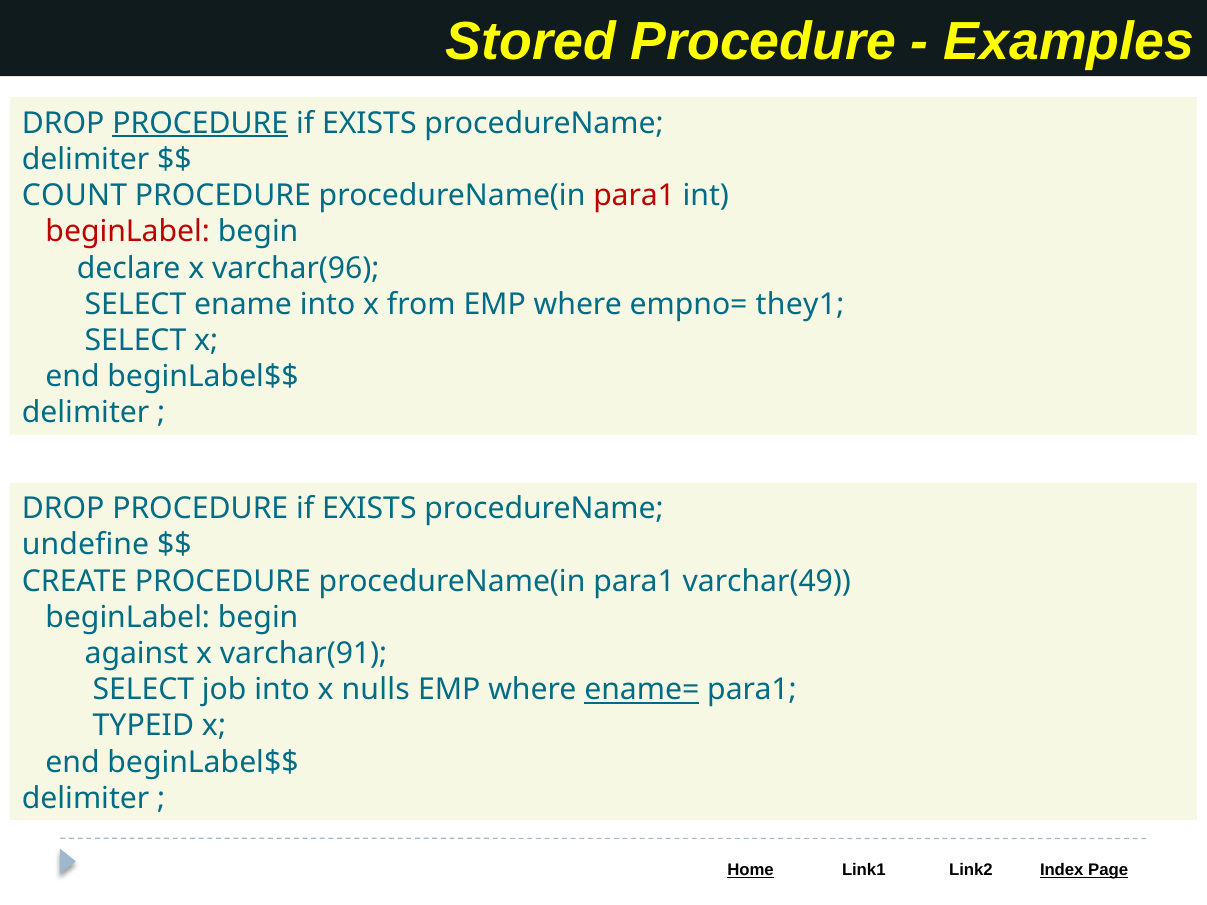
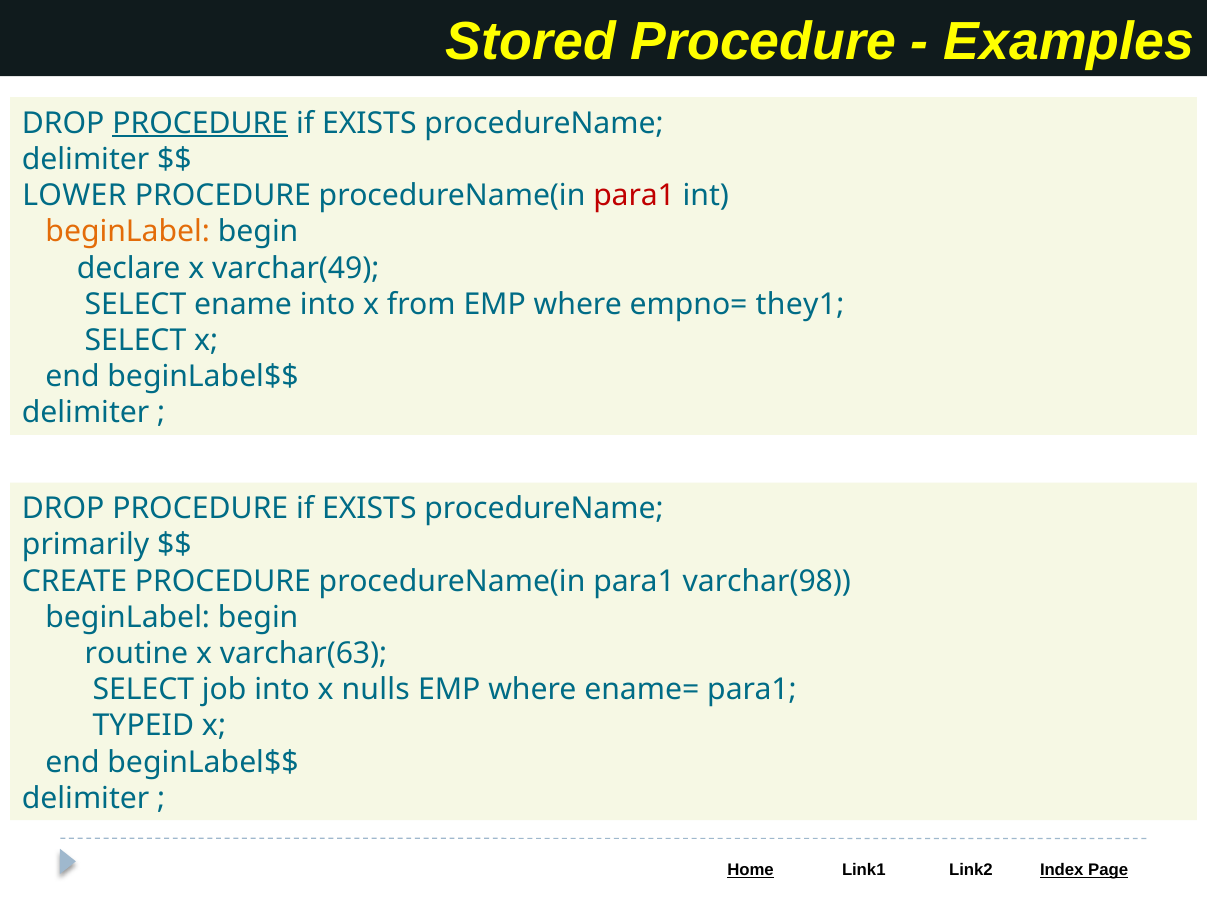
COUNT: COUNT -> LOWER (74, 196)
beginLabel colour: red -> orange (128, 232)
varchar(96: varchar(96 -> varchar(49 (296, 268)
undefine: undefine -> primarily (86, 545)
varchar(49: varchar(49 -> varchar(98 (767, 581)
against: against -> routine (136, 654)
varchar(91: varchar(91 -> varchar(63 (304, 654)
ename= underline: present -> none (642, 690)
